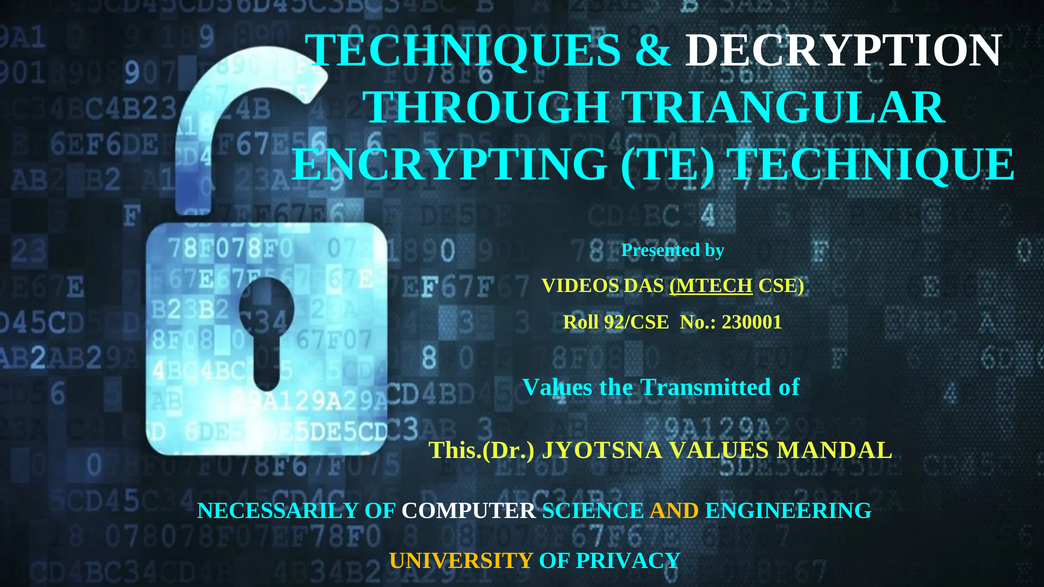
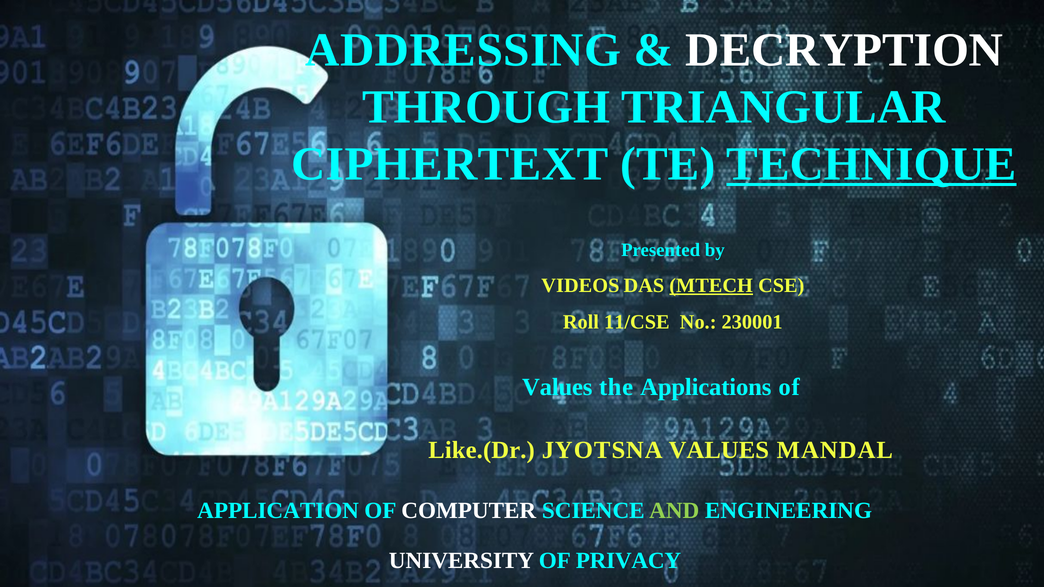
TECHNIQUES: TECHNIQUES -> ADDRESSING (463, 50)
ENCRYPTING: ENCRYPTING -> CIPHERTEXT (450, 164)
TECHNIQUE underline: none -> present (871, 164)
92/CSE: 92/CSE -> 11/CSE (637, 322)
Transmitted: Transmitted -> Applications (706, 388)
This.(Dr: This.(Dr -> Like.(Dr (482, 450)
NECESSARILY: NECESSARILY -> APPLICATION (278, 511)
AND colour: yellow -> light green (674, 511)
UNIVERSITY colour: yellow -> white (461, 561)
